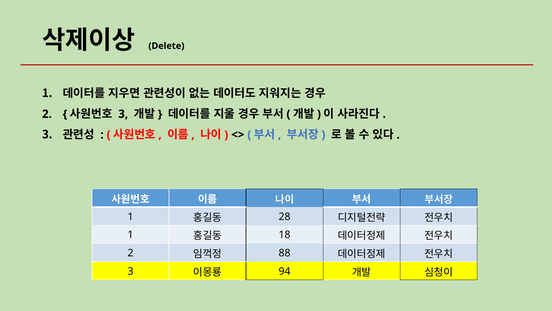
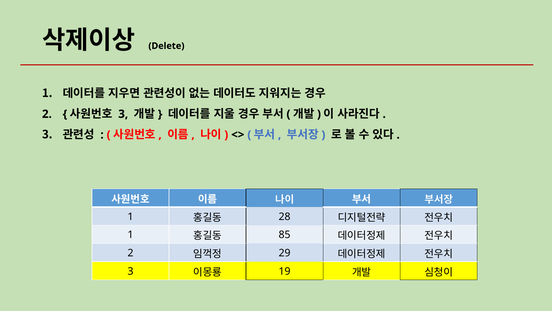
18: 18 -> 85 (285, 235)
88: 88 -> 29 (285, 253)
94: 94 -> 19 (285, 271)
